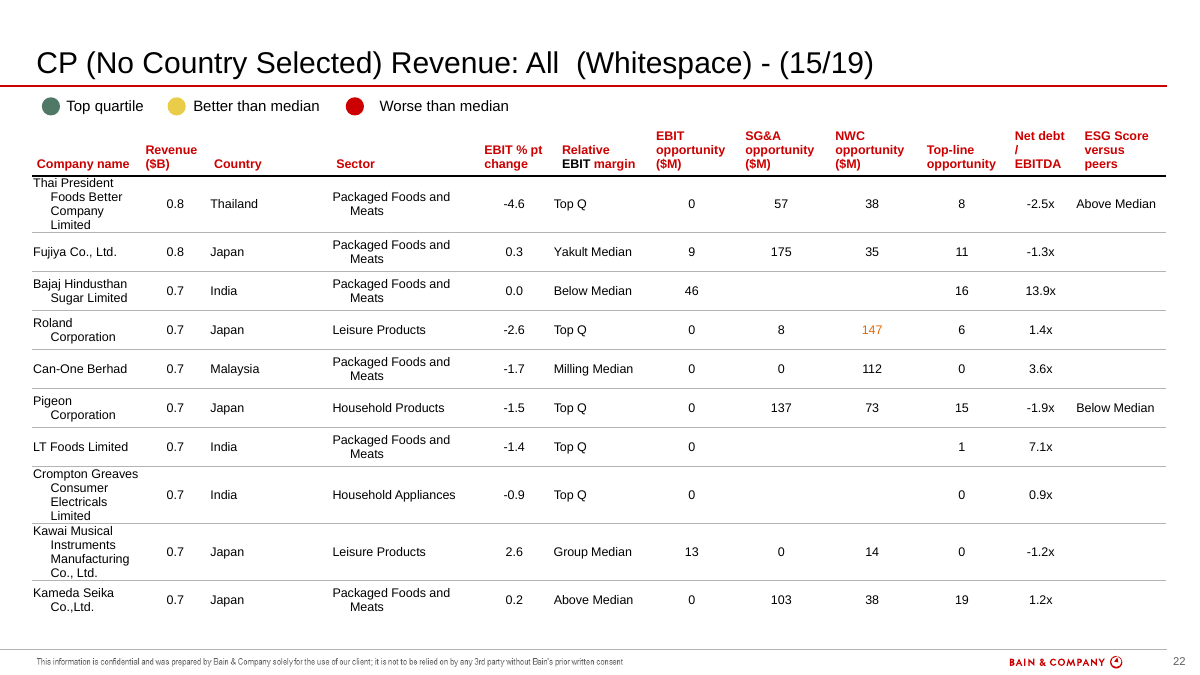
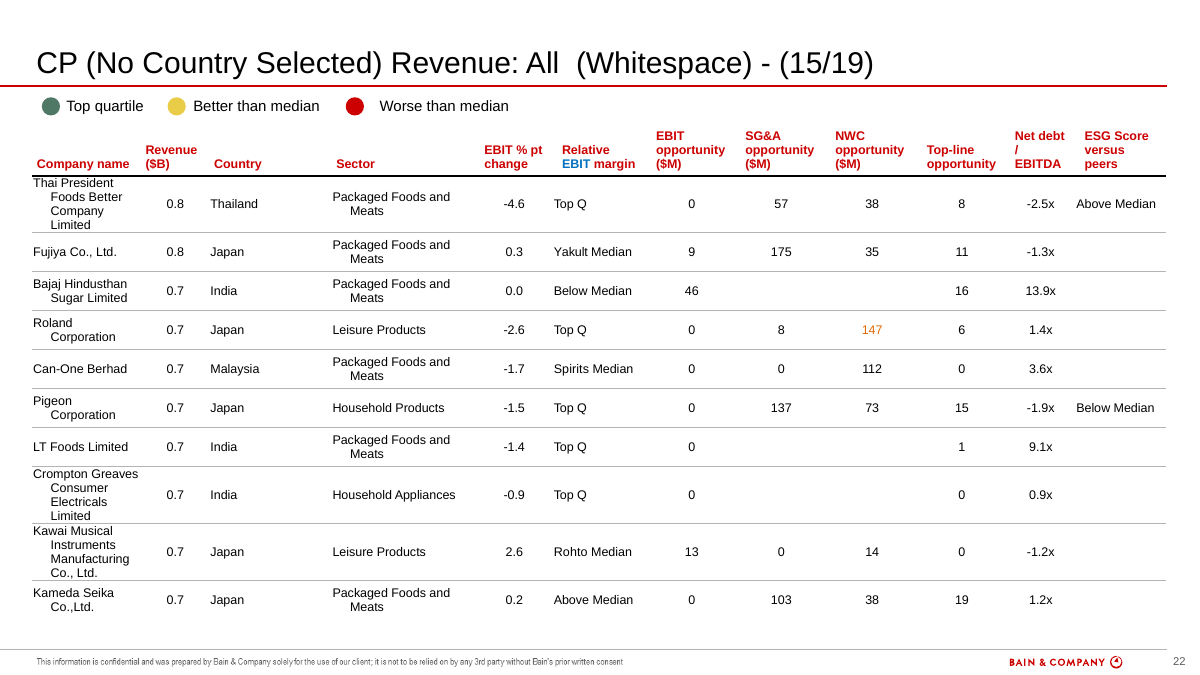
EBIT colour: black -> blue (576, 165)
Milling: Milling -> Spirits (571, 370)
7.1x: 7.1x -> 9.1x (1041, 448)
Group: Group -> Rohto (571, 552)
